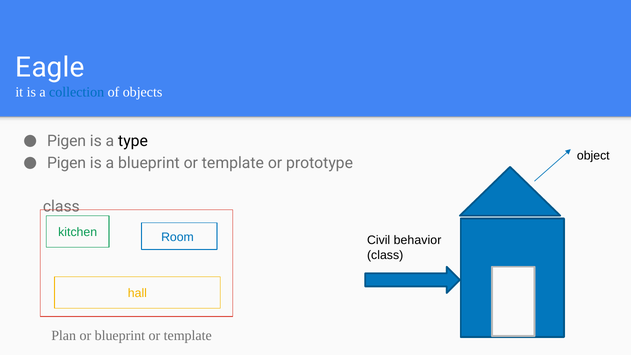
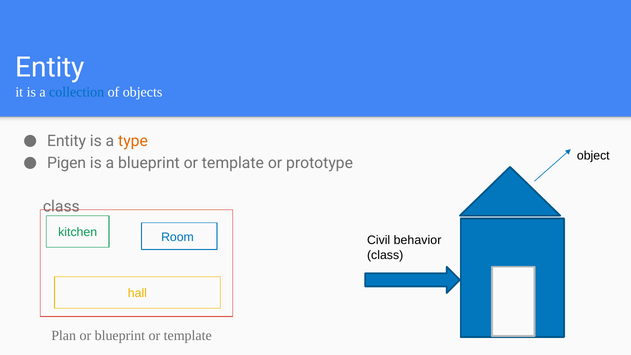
Eagle: Eagle -> Entity (50, 68)
Pigen: Pigen -> Entity (66, 141)
type colour: black -> orange (133, 141)
